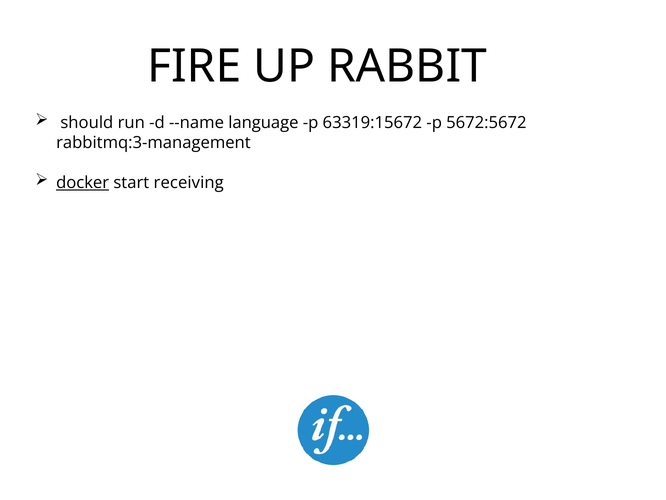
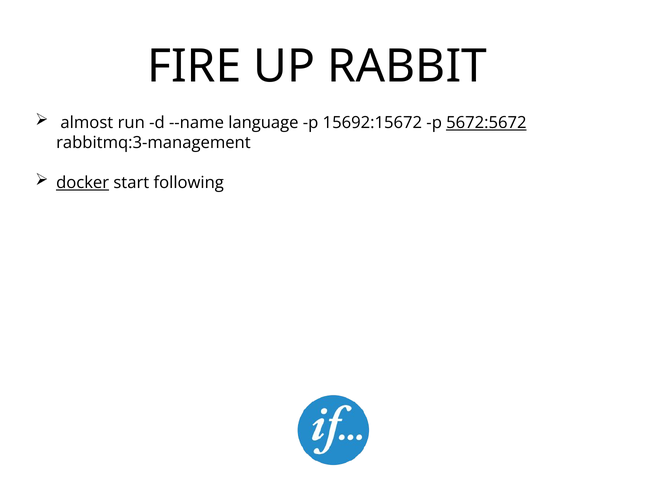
should: should -> almost (87, 123)
63319:15672: 63319:15672 -> 15692:15672 (372, 123)
5672:5672 underline: none -> present (486, 123)
receiving: receiving -> following (189, 182)
